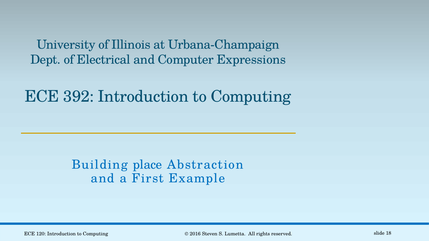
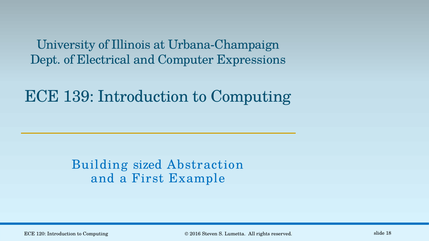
392: 392 -> 139 (79, 97)
place: place -> sized (148, 165)
